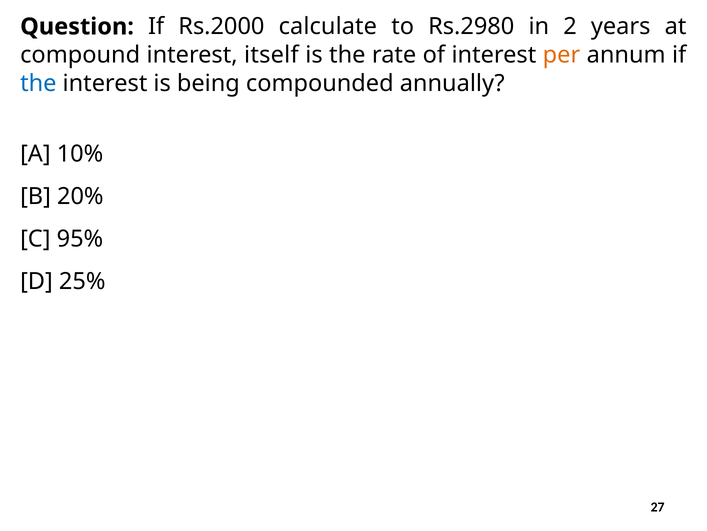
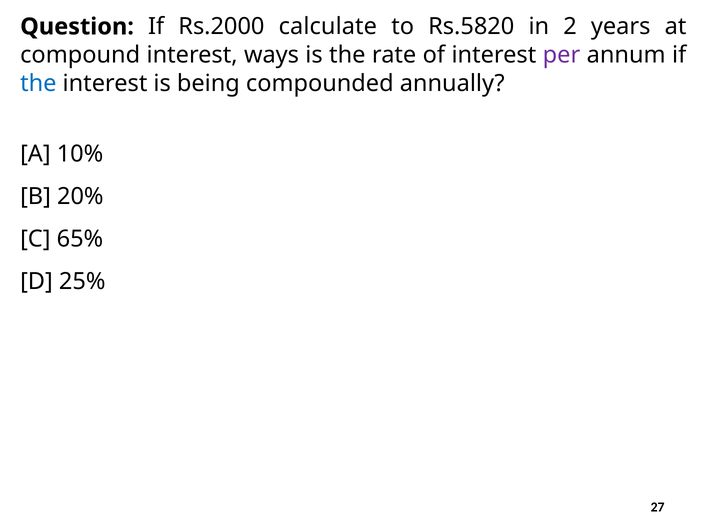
Rs.2980: Rs.2980 -> Rs.5820 (471, 27)
itself: itself -> ways (272, 55)
per colour: orange -> purple (561, 55)
95%: 95% -> 65% (80, 239)
